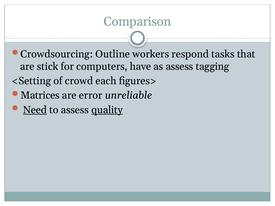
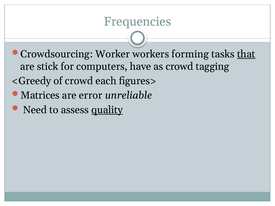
Comparison: Comparison -> Frequencies (137, 22)
Outline: Outline -> Worker (113, 54)
respond: respond -> forming (190, 54)
that underline: none -> present (246, 54)
as assess: assess -> crowd (179, 67)
<Setting: <Setting -> <Greedy (31, 81)
Need underline: present -> none (35, 110)
